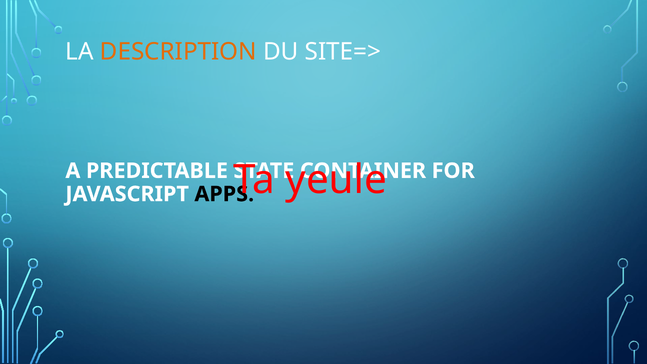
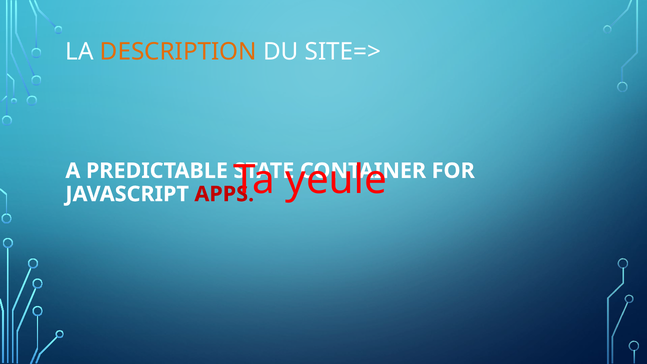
APPS colour: black -> red (224, 194)
